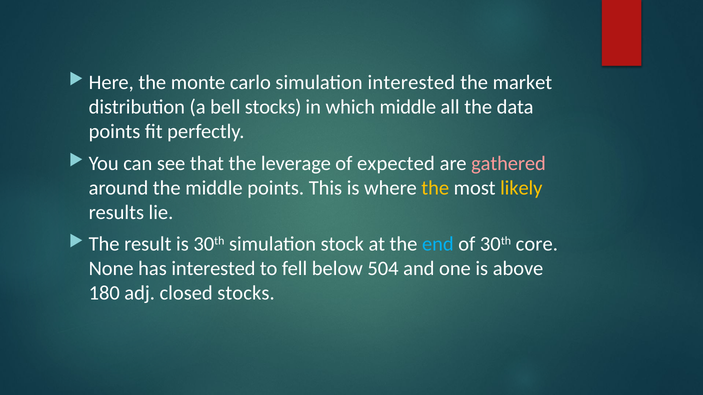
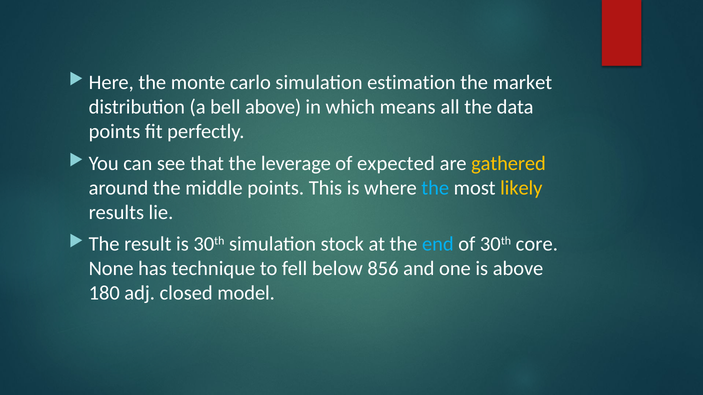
simulation interested: interested -> estimation (411, 82)
bell stocks: stocks -> above (273, 107)
which middle: middle -> means (408, 107)
gathered colour: pink -> yellow (508, 163)
the colour: yellow -> light blue (435, 188)
has interested: interested -> technique (213, 269)
504: 504 -> 856 (383, 269)
closed stocks: stocks -> model (246, 294)
